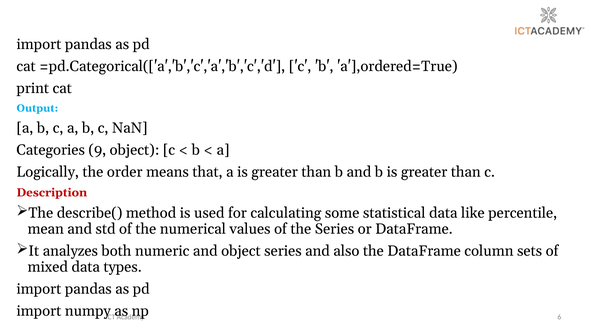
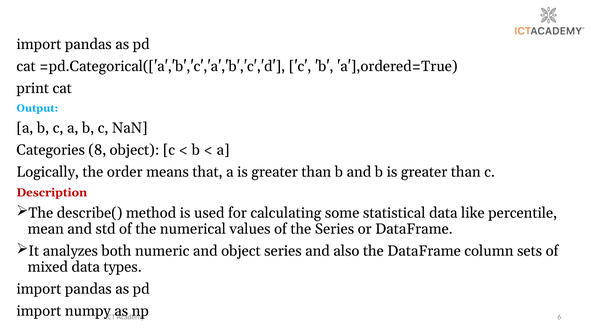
9: 9 -> 8 (97, 150)
